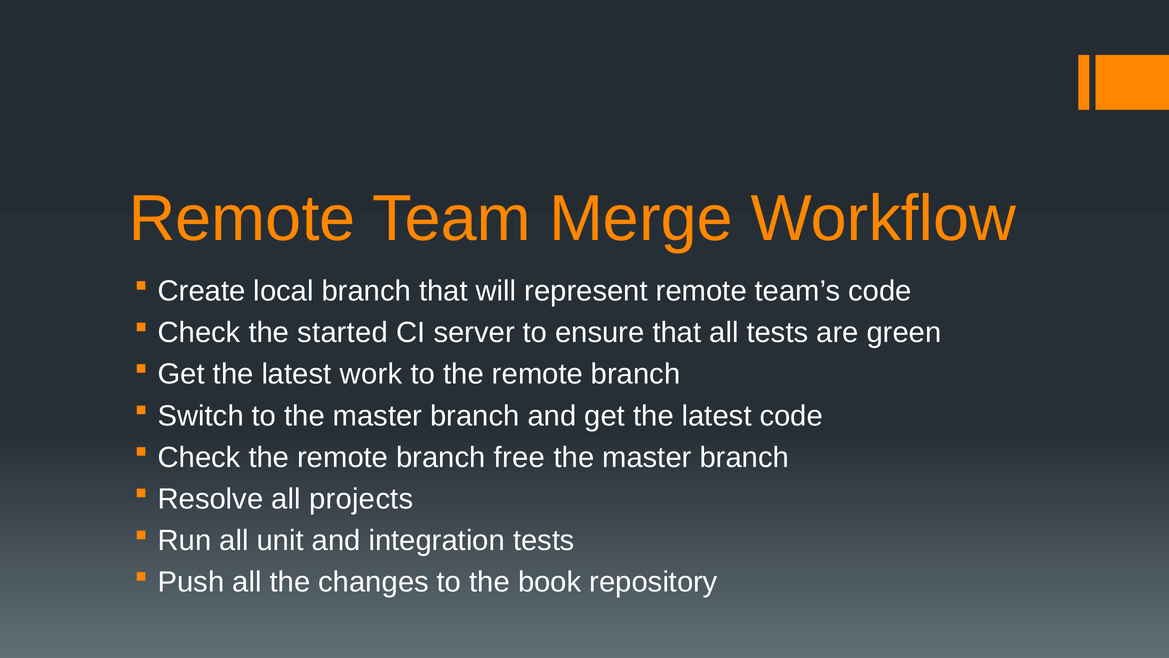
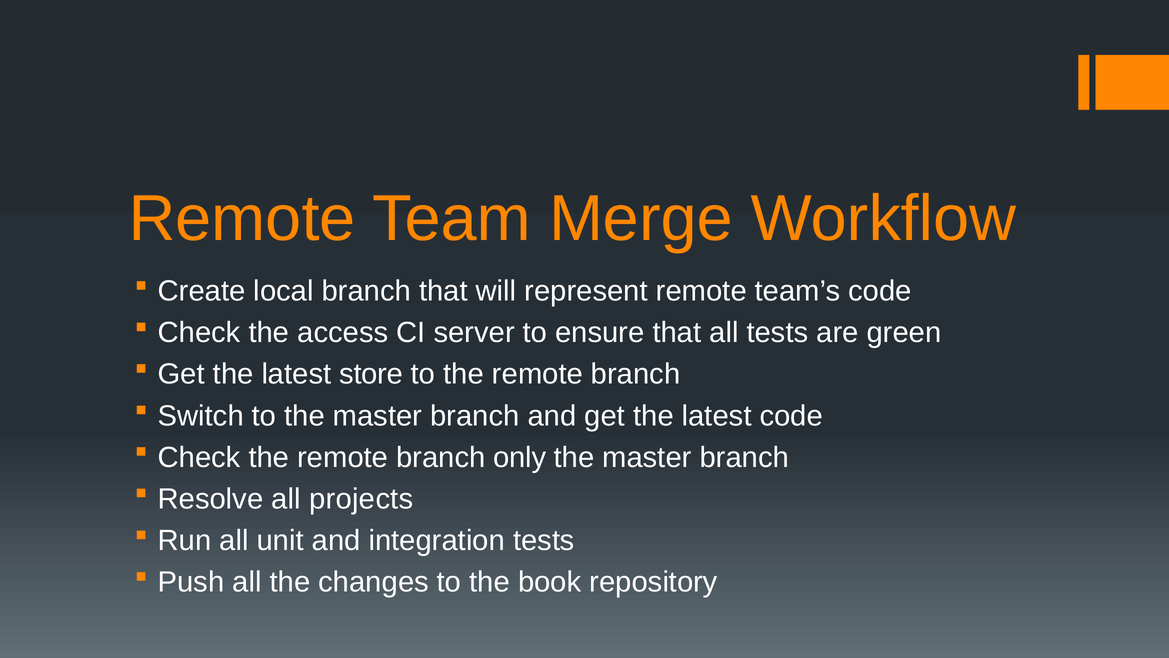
started: started -> access (343, 333)
work: work -> store (371, 374)
free: free -> only (520, 457)
